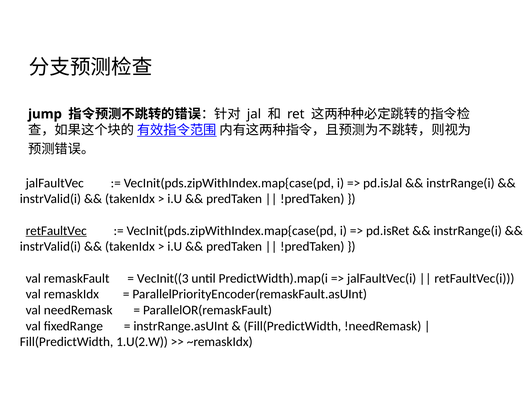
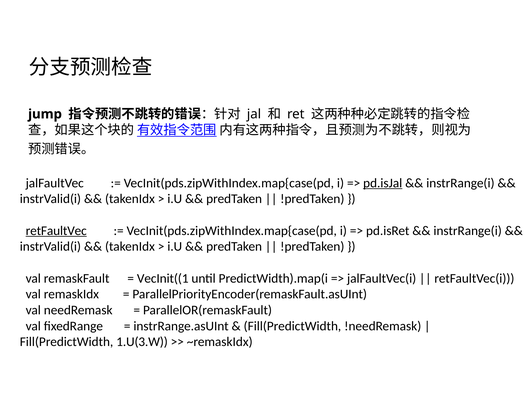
pd.isJal underline: none -> present (383, 183)
VecInit((3: VecInit((3 -> VecInit((1 (163, 279)
1.U(2.W: 1.U(2.W -> 1.U(3.W (142, 342)
